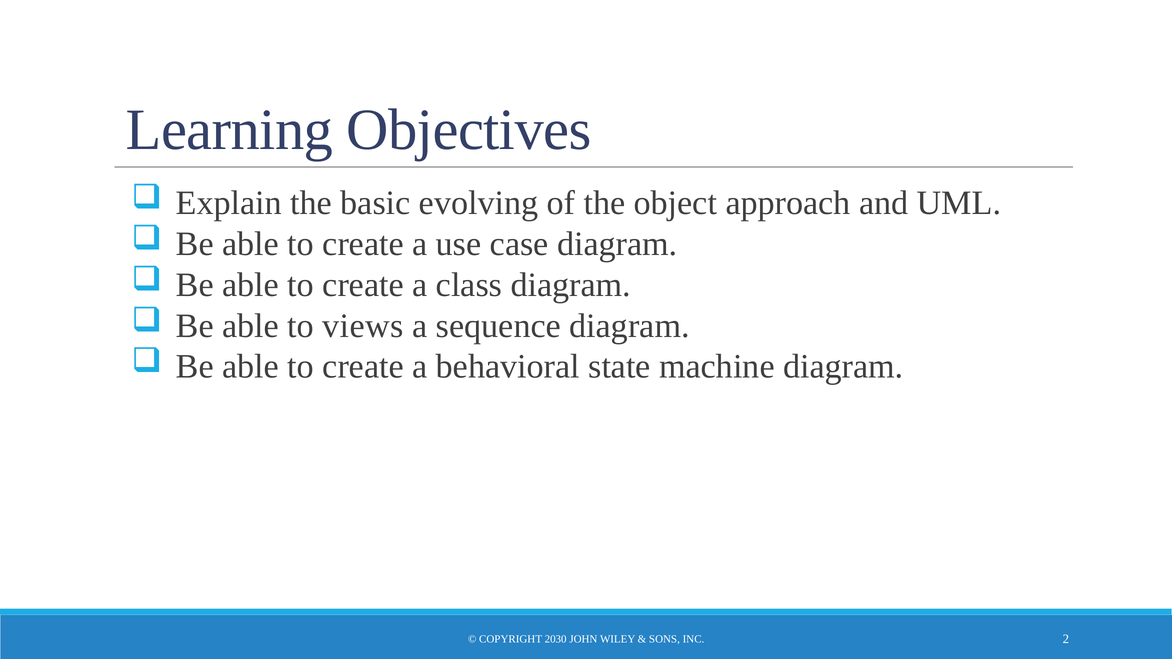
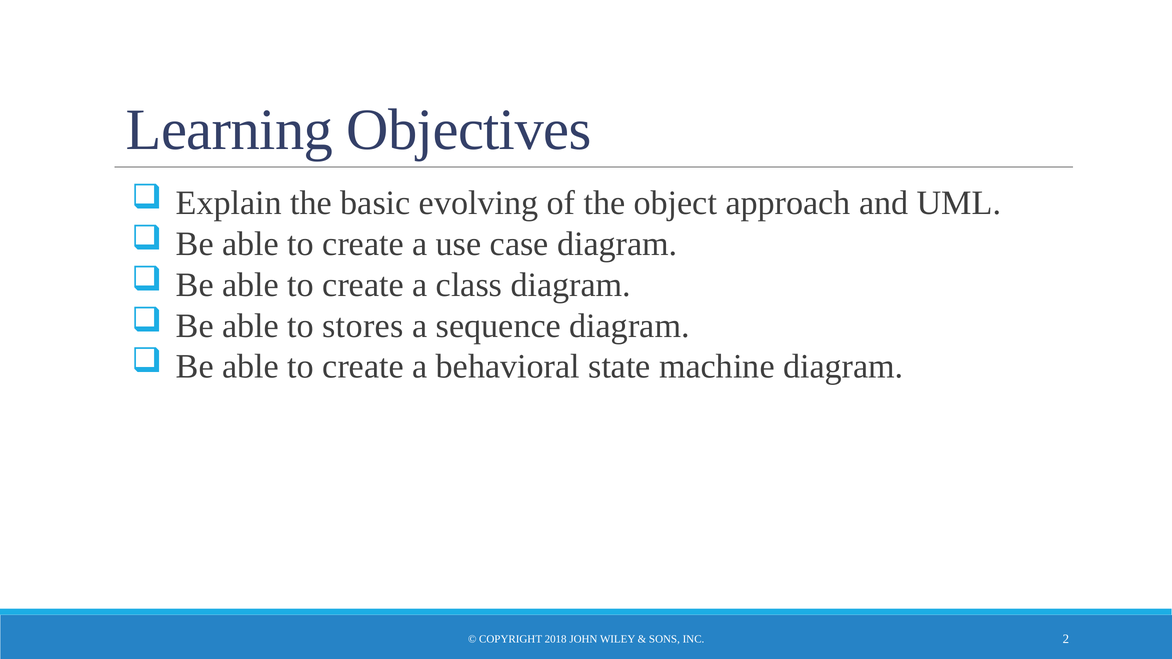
views: views -> stores (363, 326)
2030: 2030 -> 2018 (556, 639)
